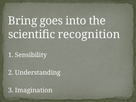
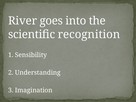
Bring: Bring -> River (23, 21)
